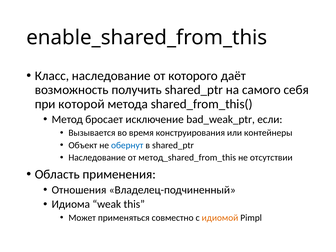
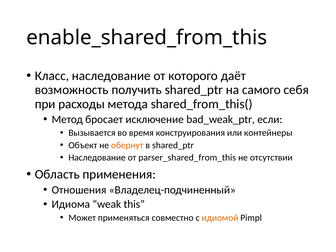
которой: которой -> расходы (82, 104)
обернут colour: blue -> orange (127, 145)
метод_shared_from_this: метод_shared_from_this -> parser_shared_from_this (187, 158)
